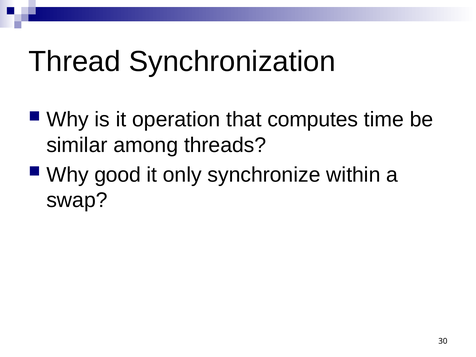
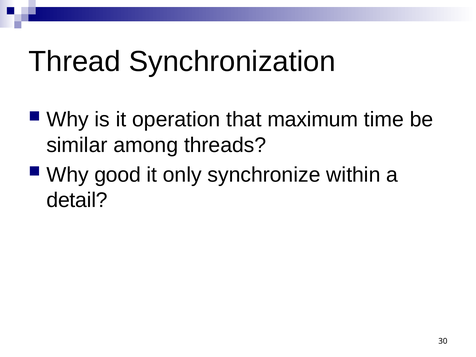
computes: computes -> maximum (313, 120)
swap: swap -> detail (77, 200)
